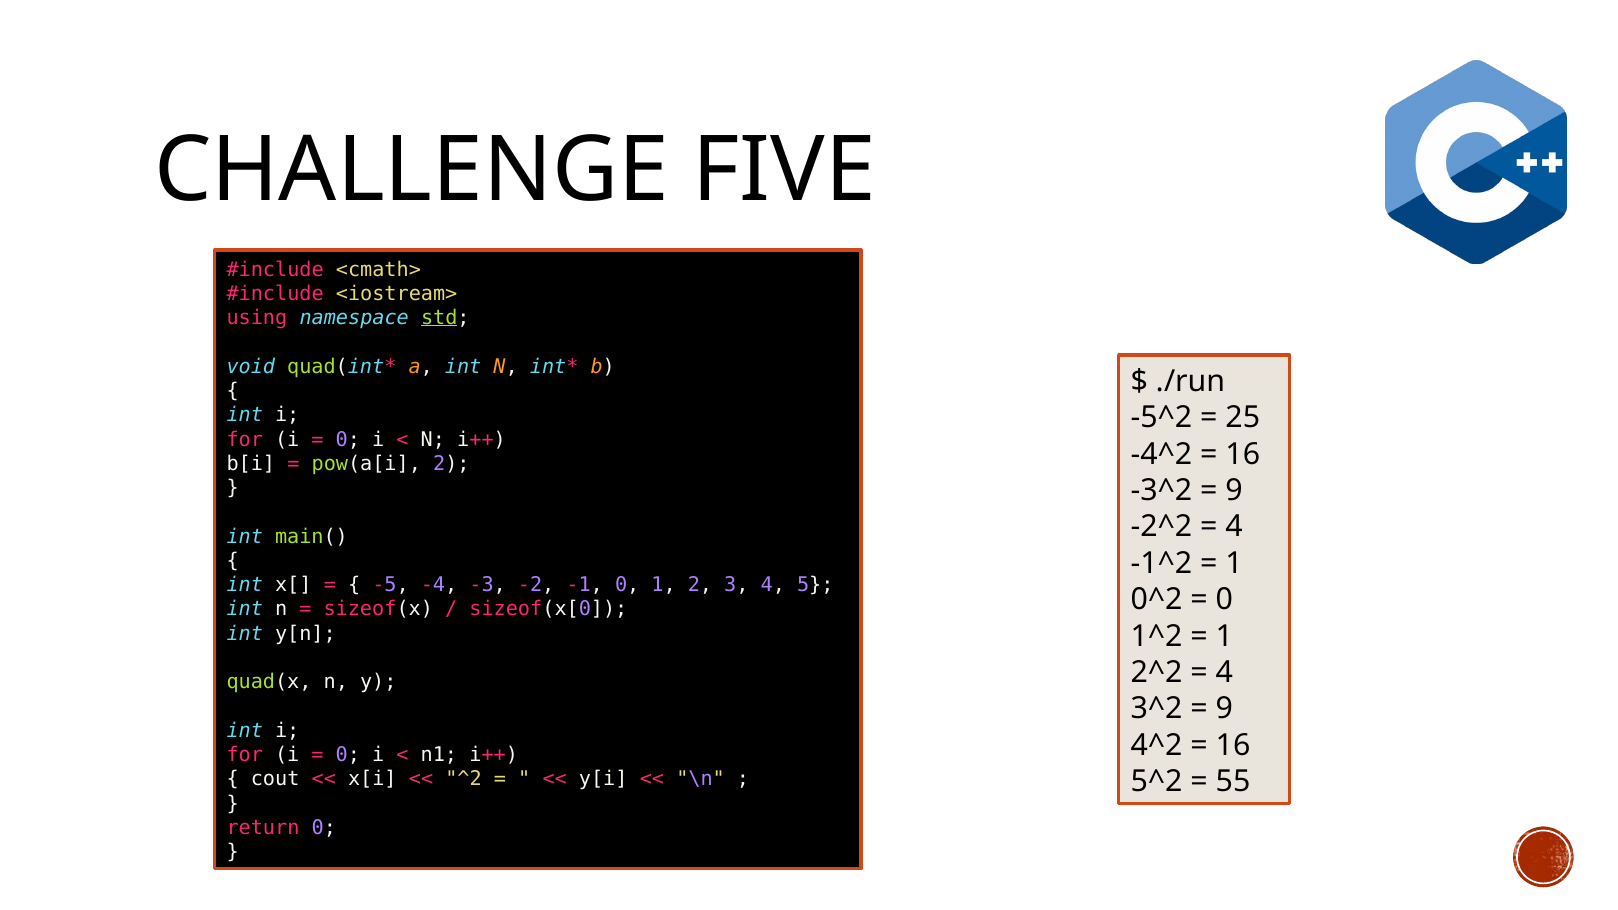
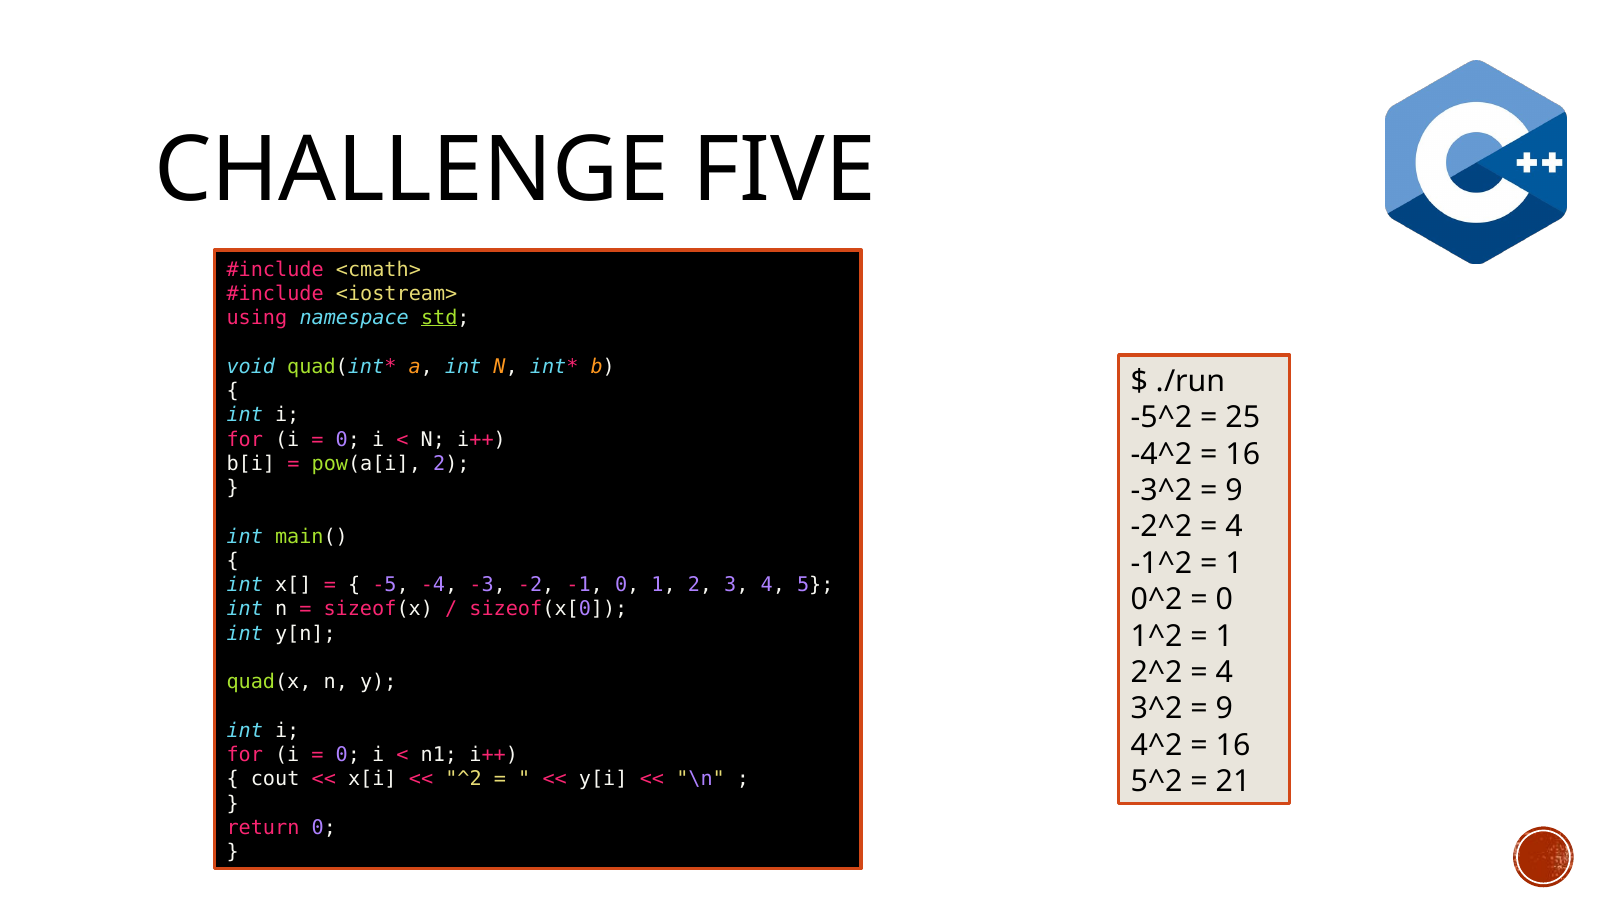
55: 55 -> 21 (1233, 782)
